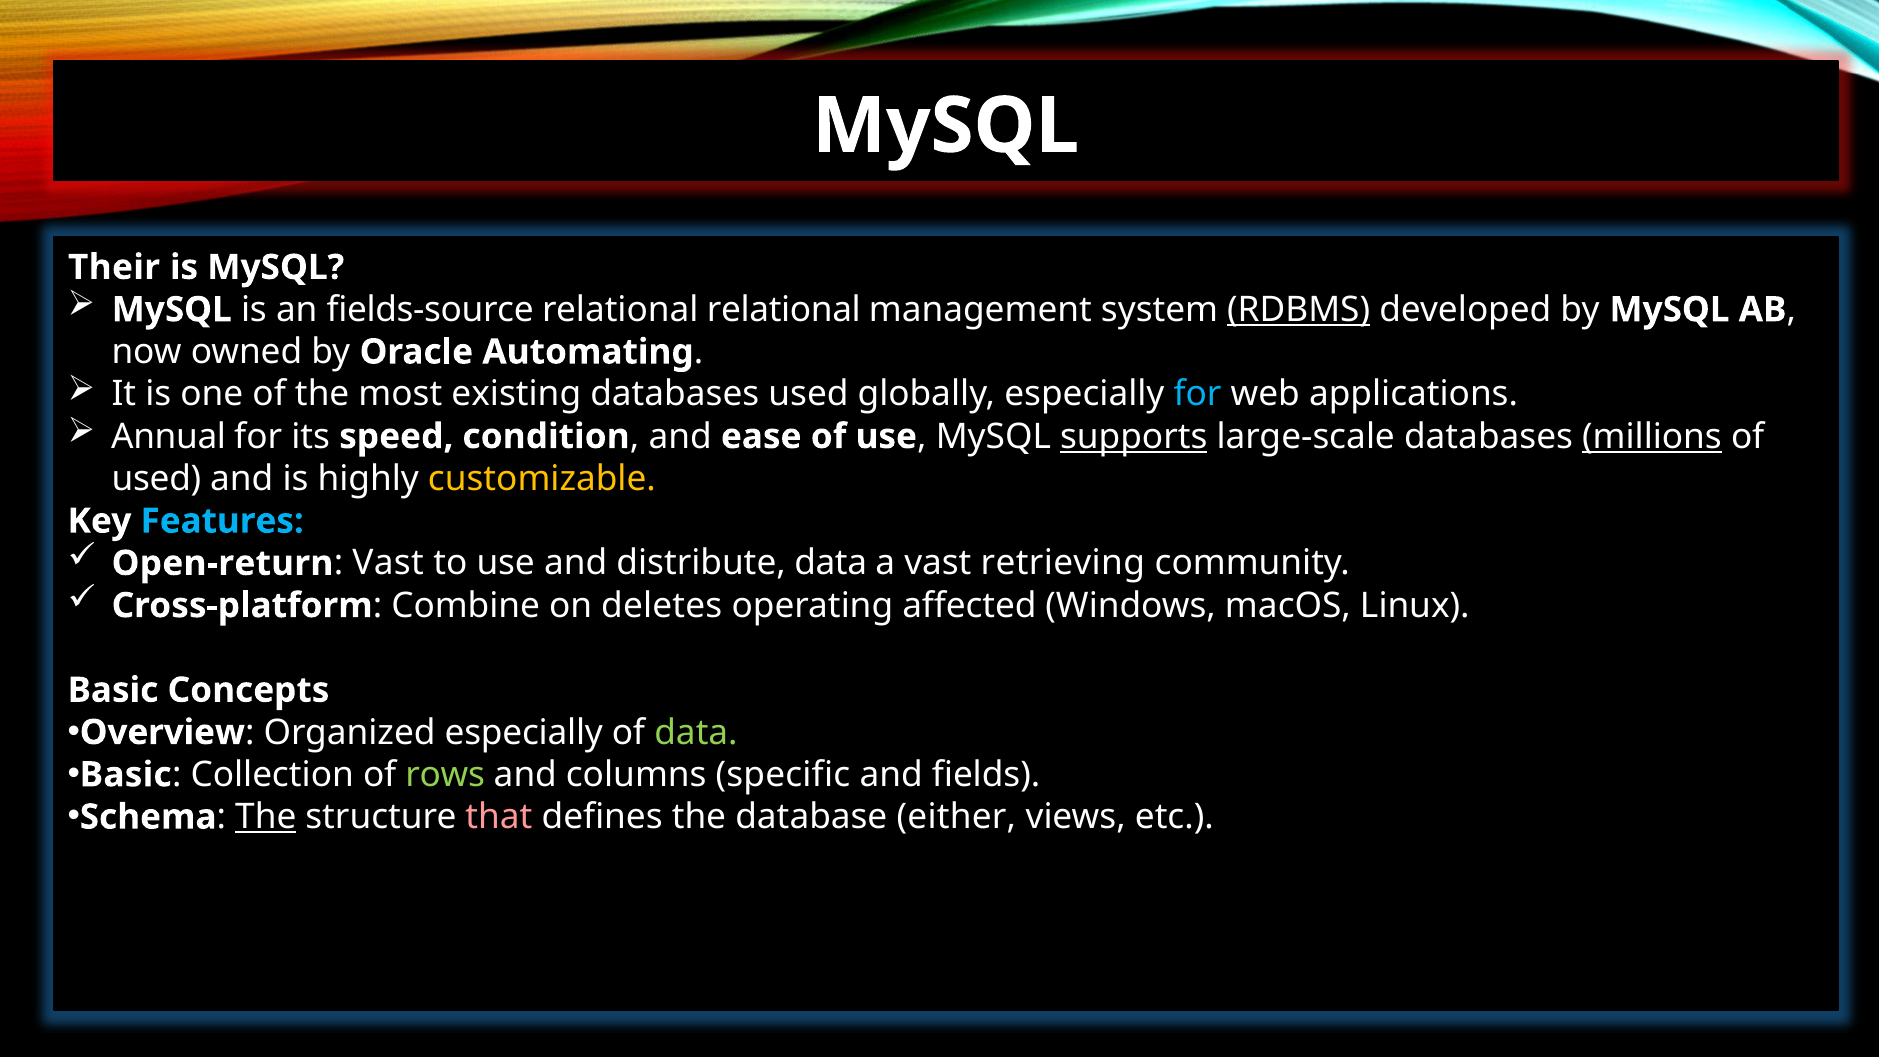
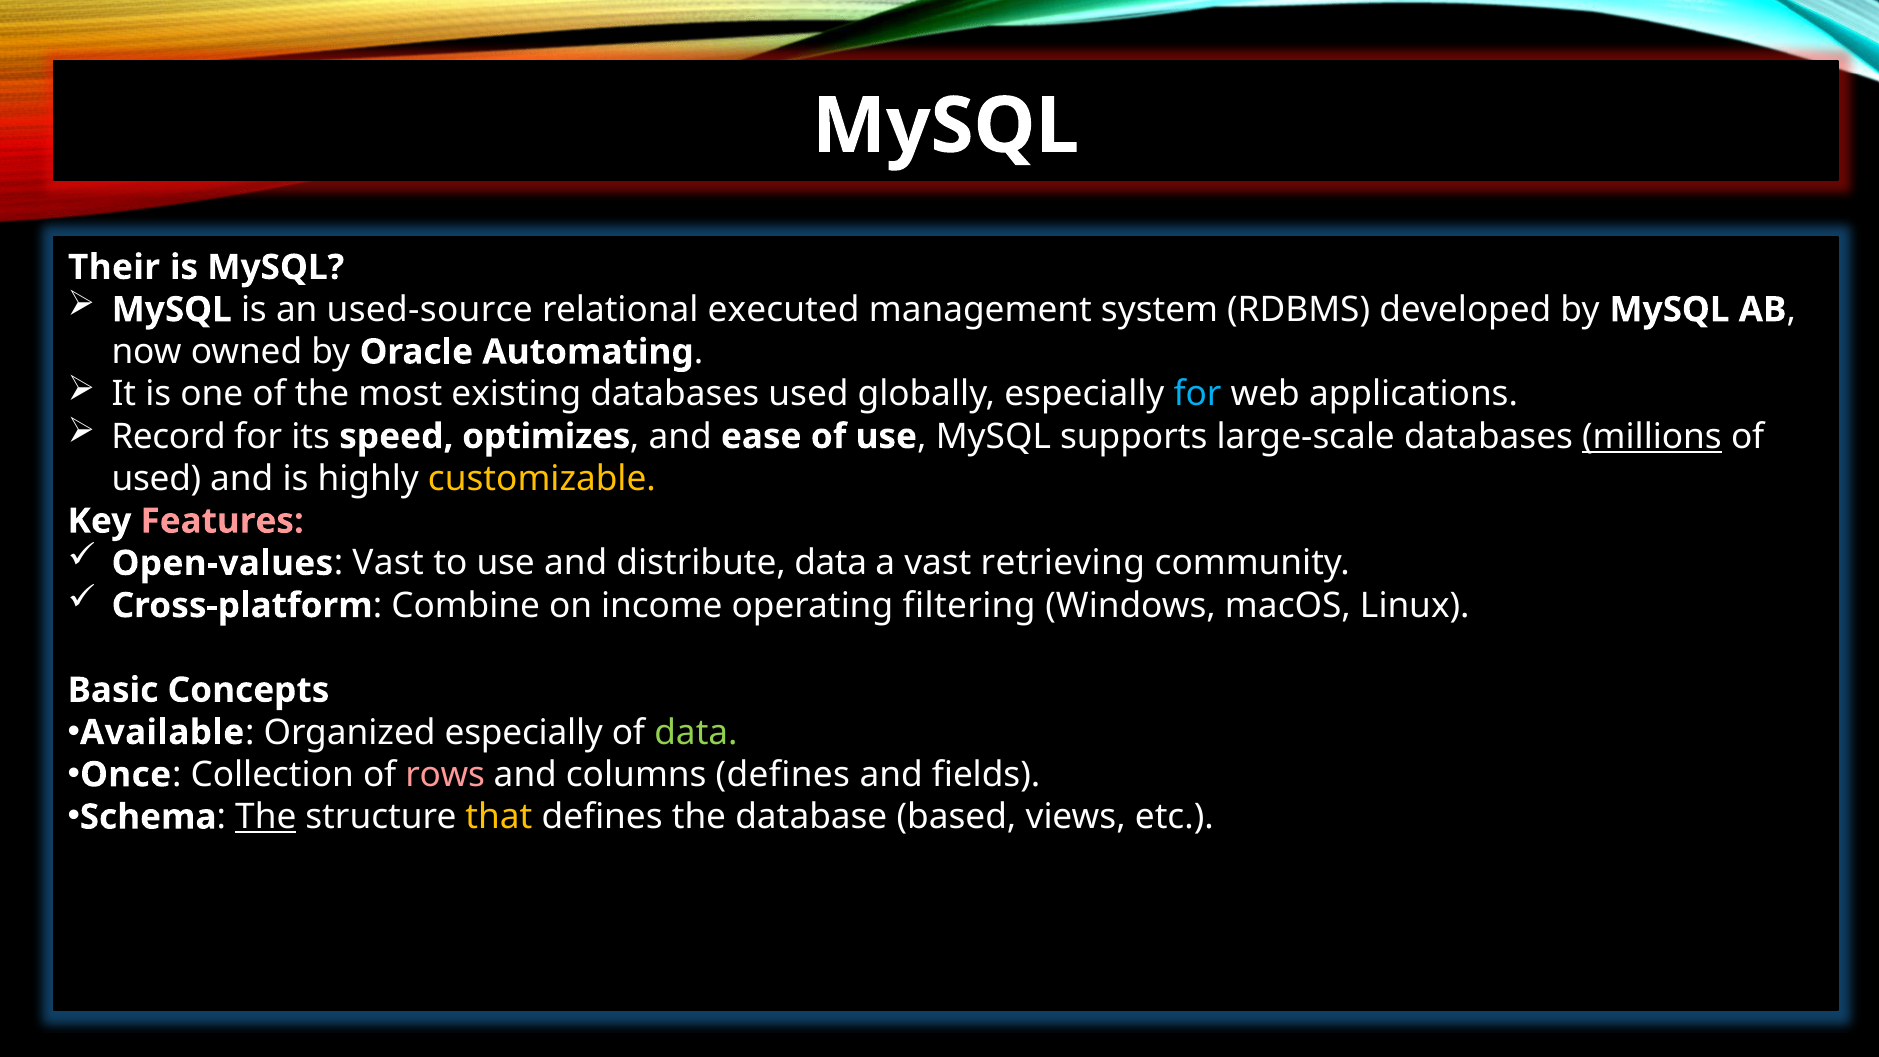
fields-source: fields-source -> used-source (430, 310)
relational relational: relational -> executed (784, 310)
RDBMS underline: present -> none (1299, 310)
Annual: Annual -> Record (169, 436)
condition: condition -> optimizes (546, 436)
supports underline: present -> none (1134, 436)
Features colour: light blue -> pink (222, 521)
Open-return: Open-return -> Open-values (222, 563)
deletes: deletes -> income (662, 606)
affected: affected -> filtering (969, 606)
Overview: Overview -> Available (162, 732)
Basic: Basic -> Once (126, 775)
rows colour: light green -> pink (445, 775)
columns specific: specific -> defines (783, 775)
that colour: pink -> yellow (499, 817)
either: either -> based (956, 817)
